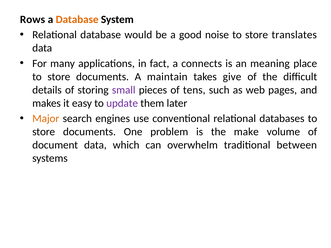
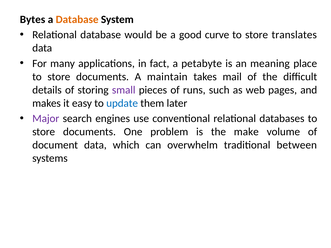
Rows: Rows -> Bytes (33, 19)
noise: noise -> curve (217, 35)
connects: connects -> petabyte (202, 64)
give: give -> mail (232, 77)
tens: tens -> runs (194, 90)
update colour: purple -> blue (122, 103)
Major colour: orange -> purple (46, 119)
